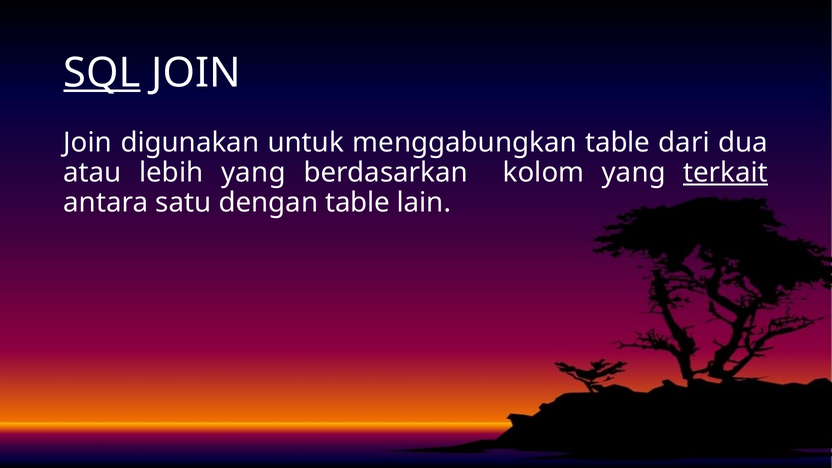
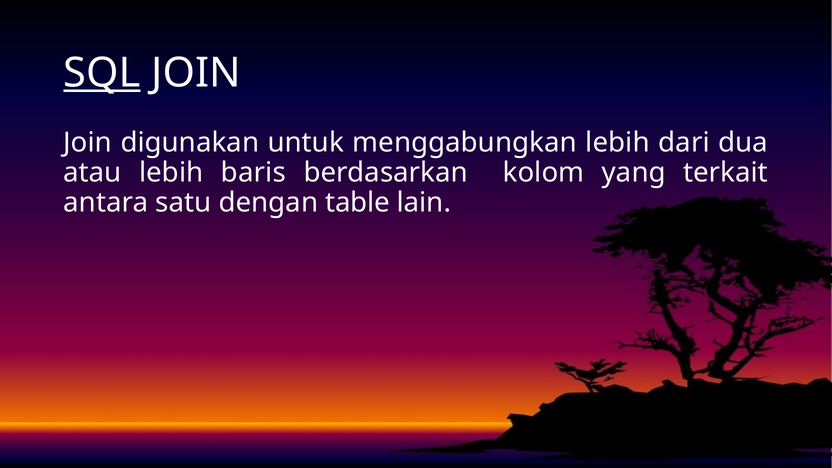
menggabungkan table: table -> lebih (618, 143)
lebih yang: yang -> baris (253, 172)
terkait underline: present -> none (726, 172)
